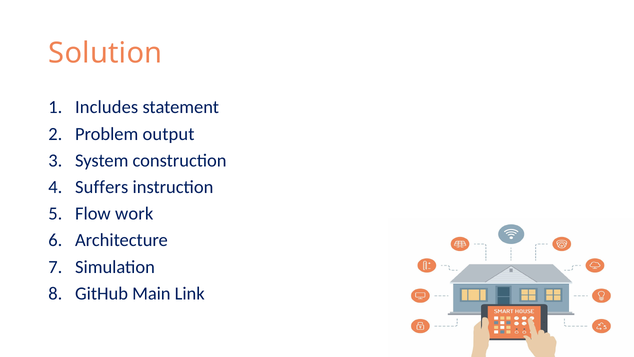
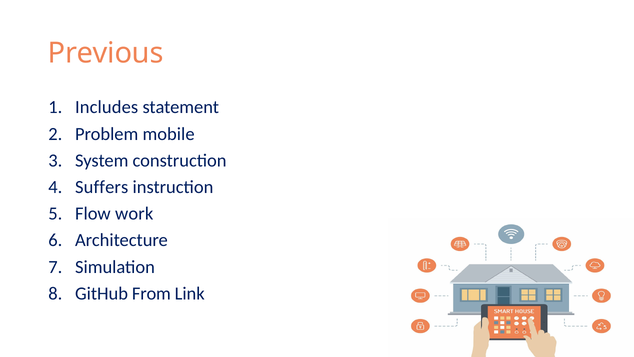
Solution: Solution -> Previous (106, 53)
output: output -> mobile (169, 134)
Main: Main -> From (151, 293)
